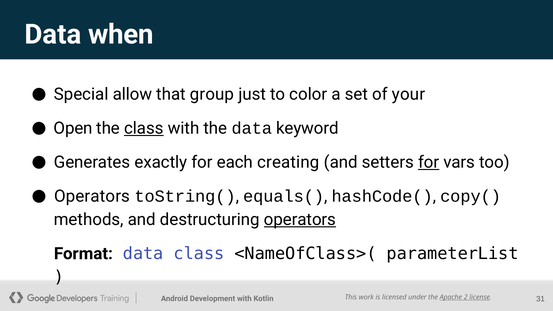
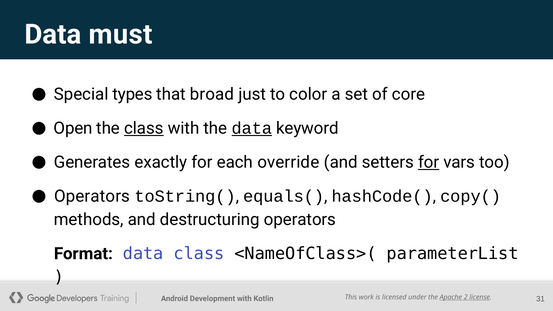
when: when -> must (120, 34)
allow: allow -> types (133, 94)
group: group -> broad (212, 94)
your: your -> core (409, 94)
data underline: none -> present (252, 128)
creating: creating -> override (288, 162)
operators underline: present -> none (300, 220)
